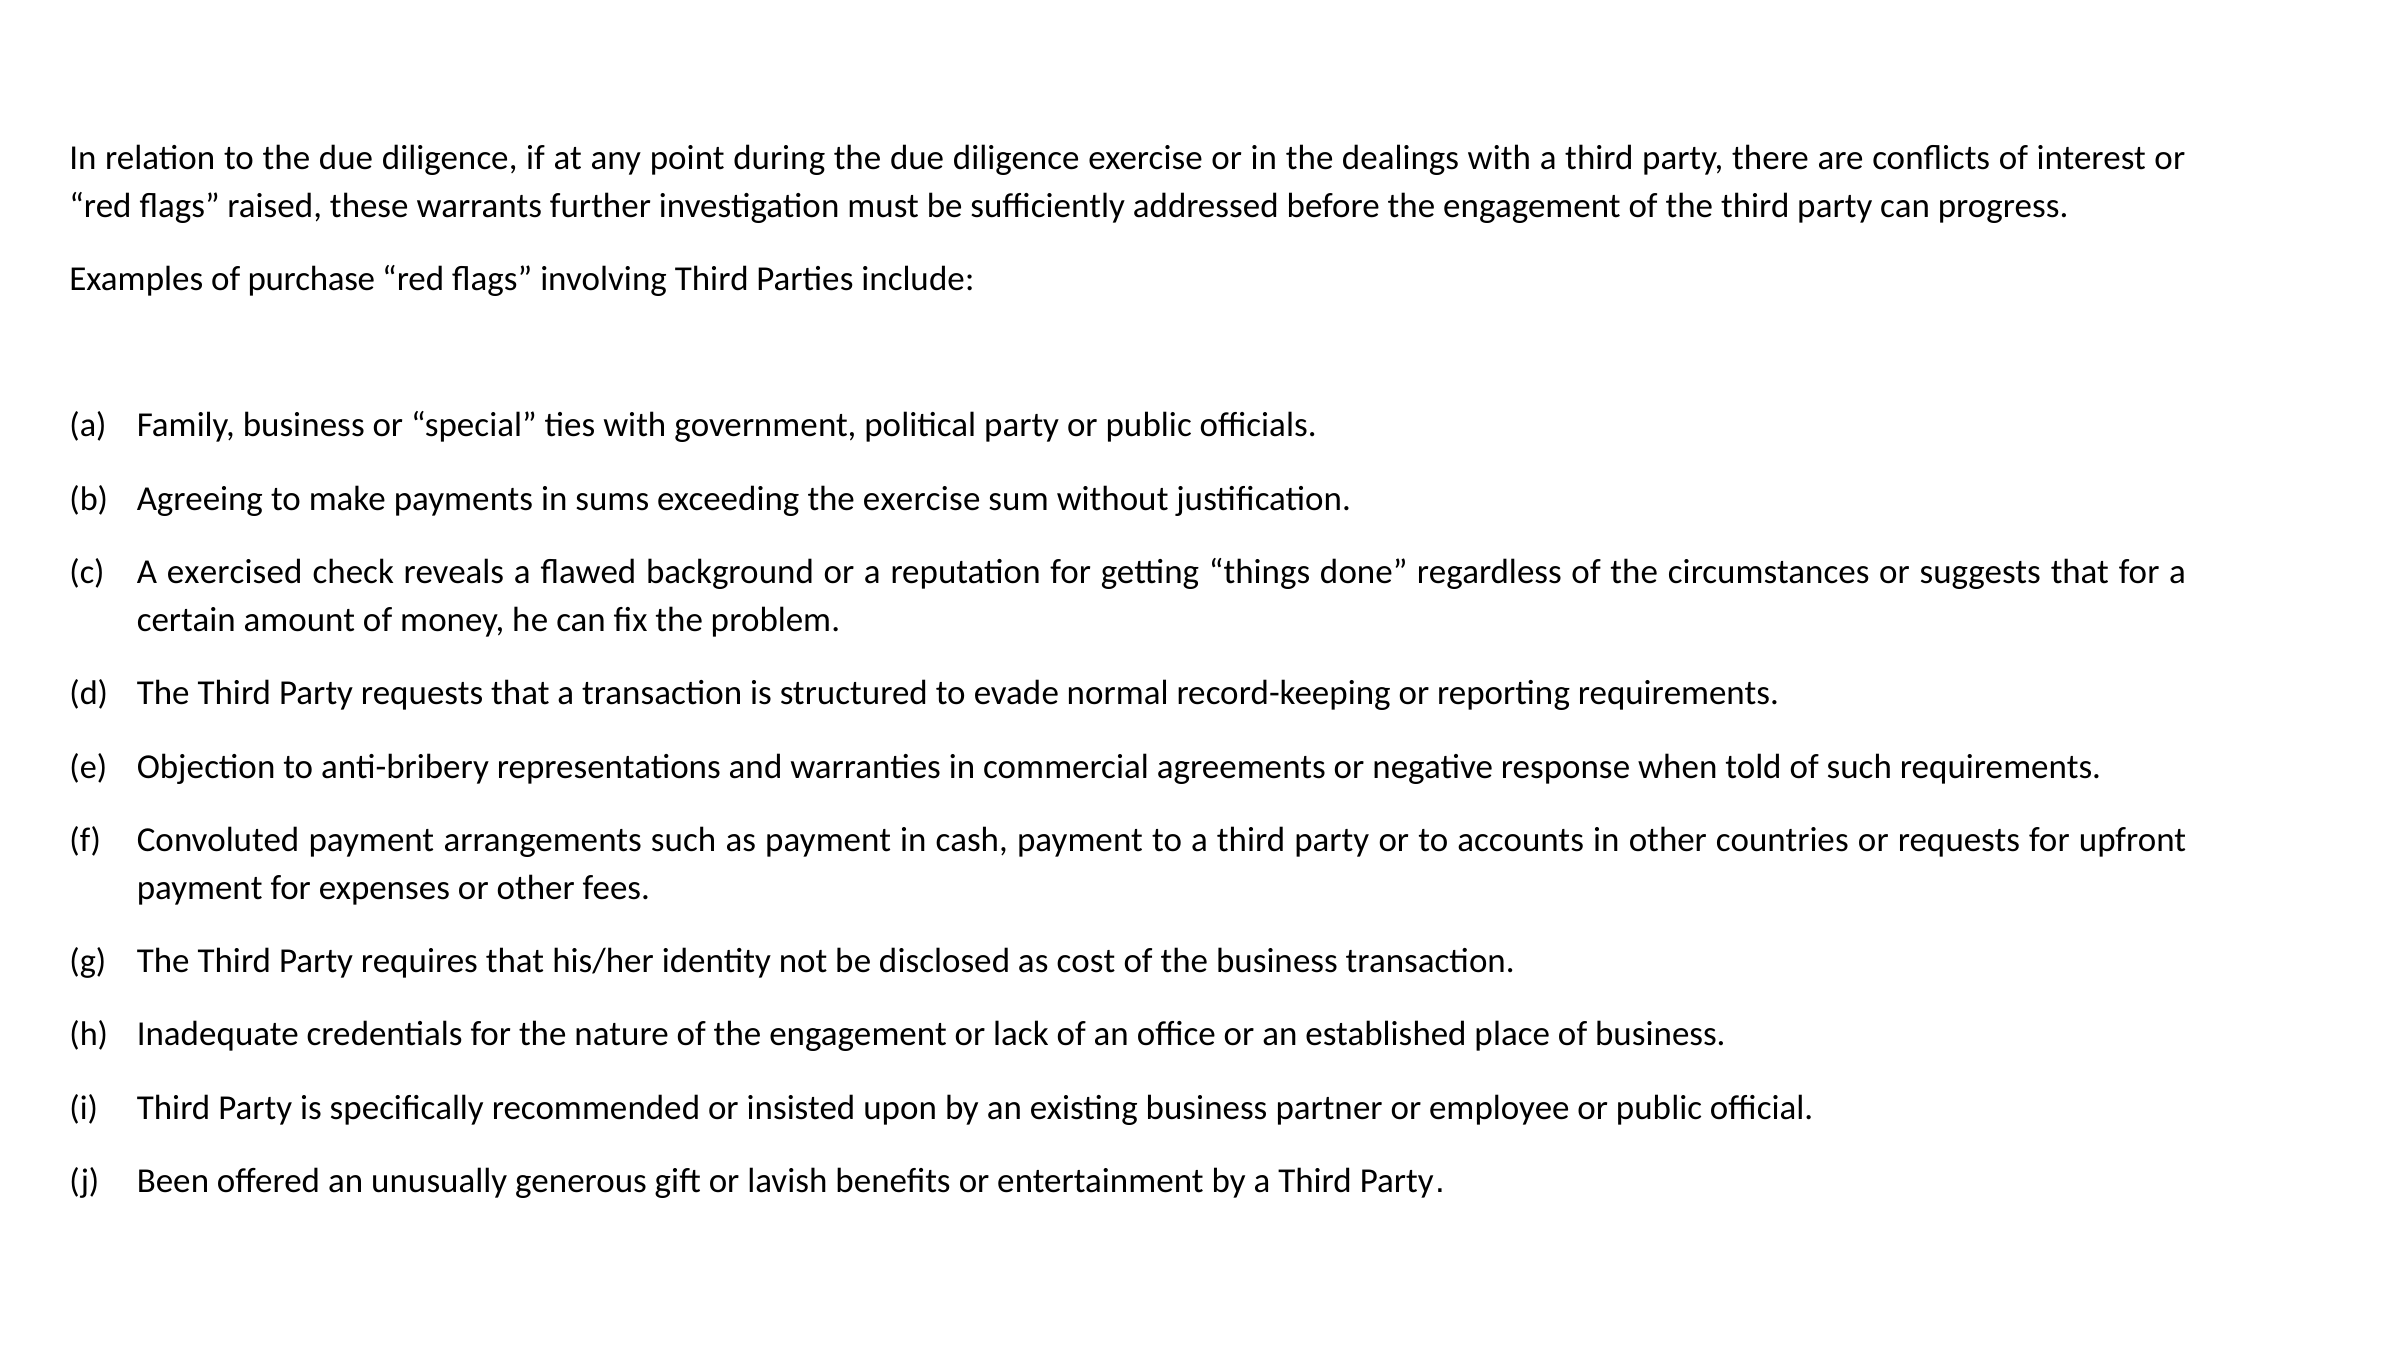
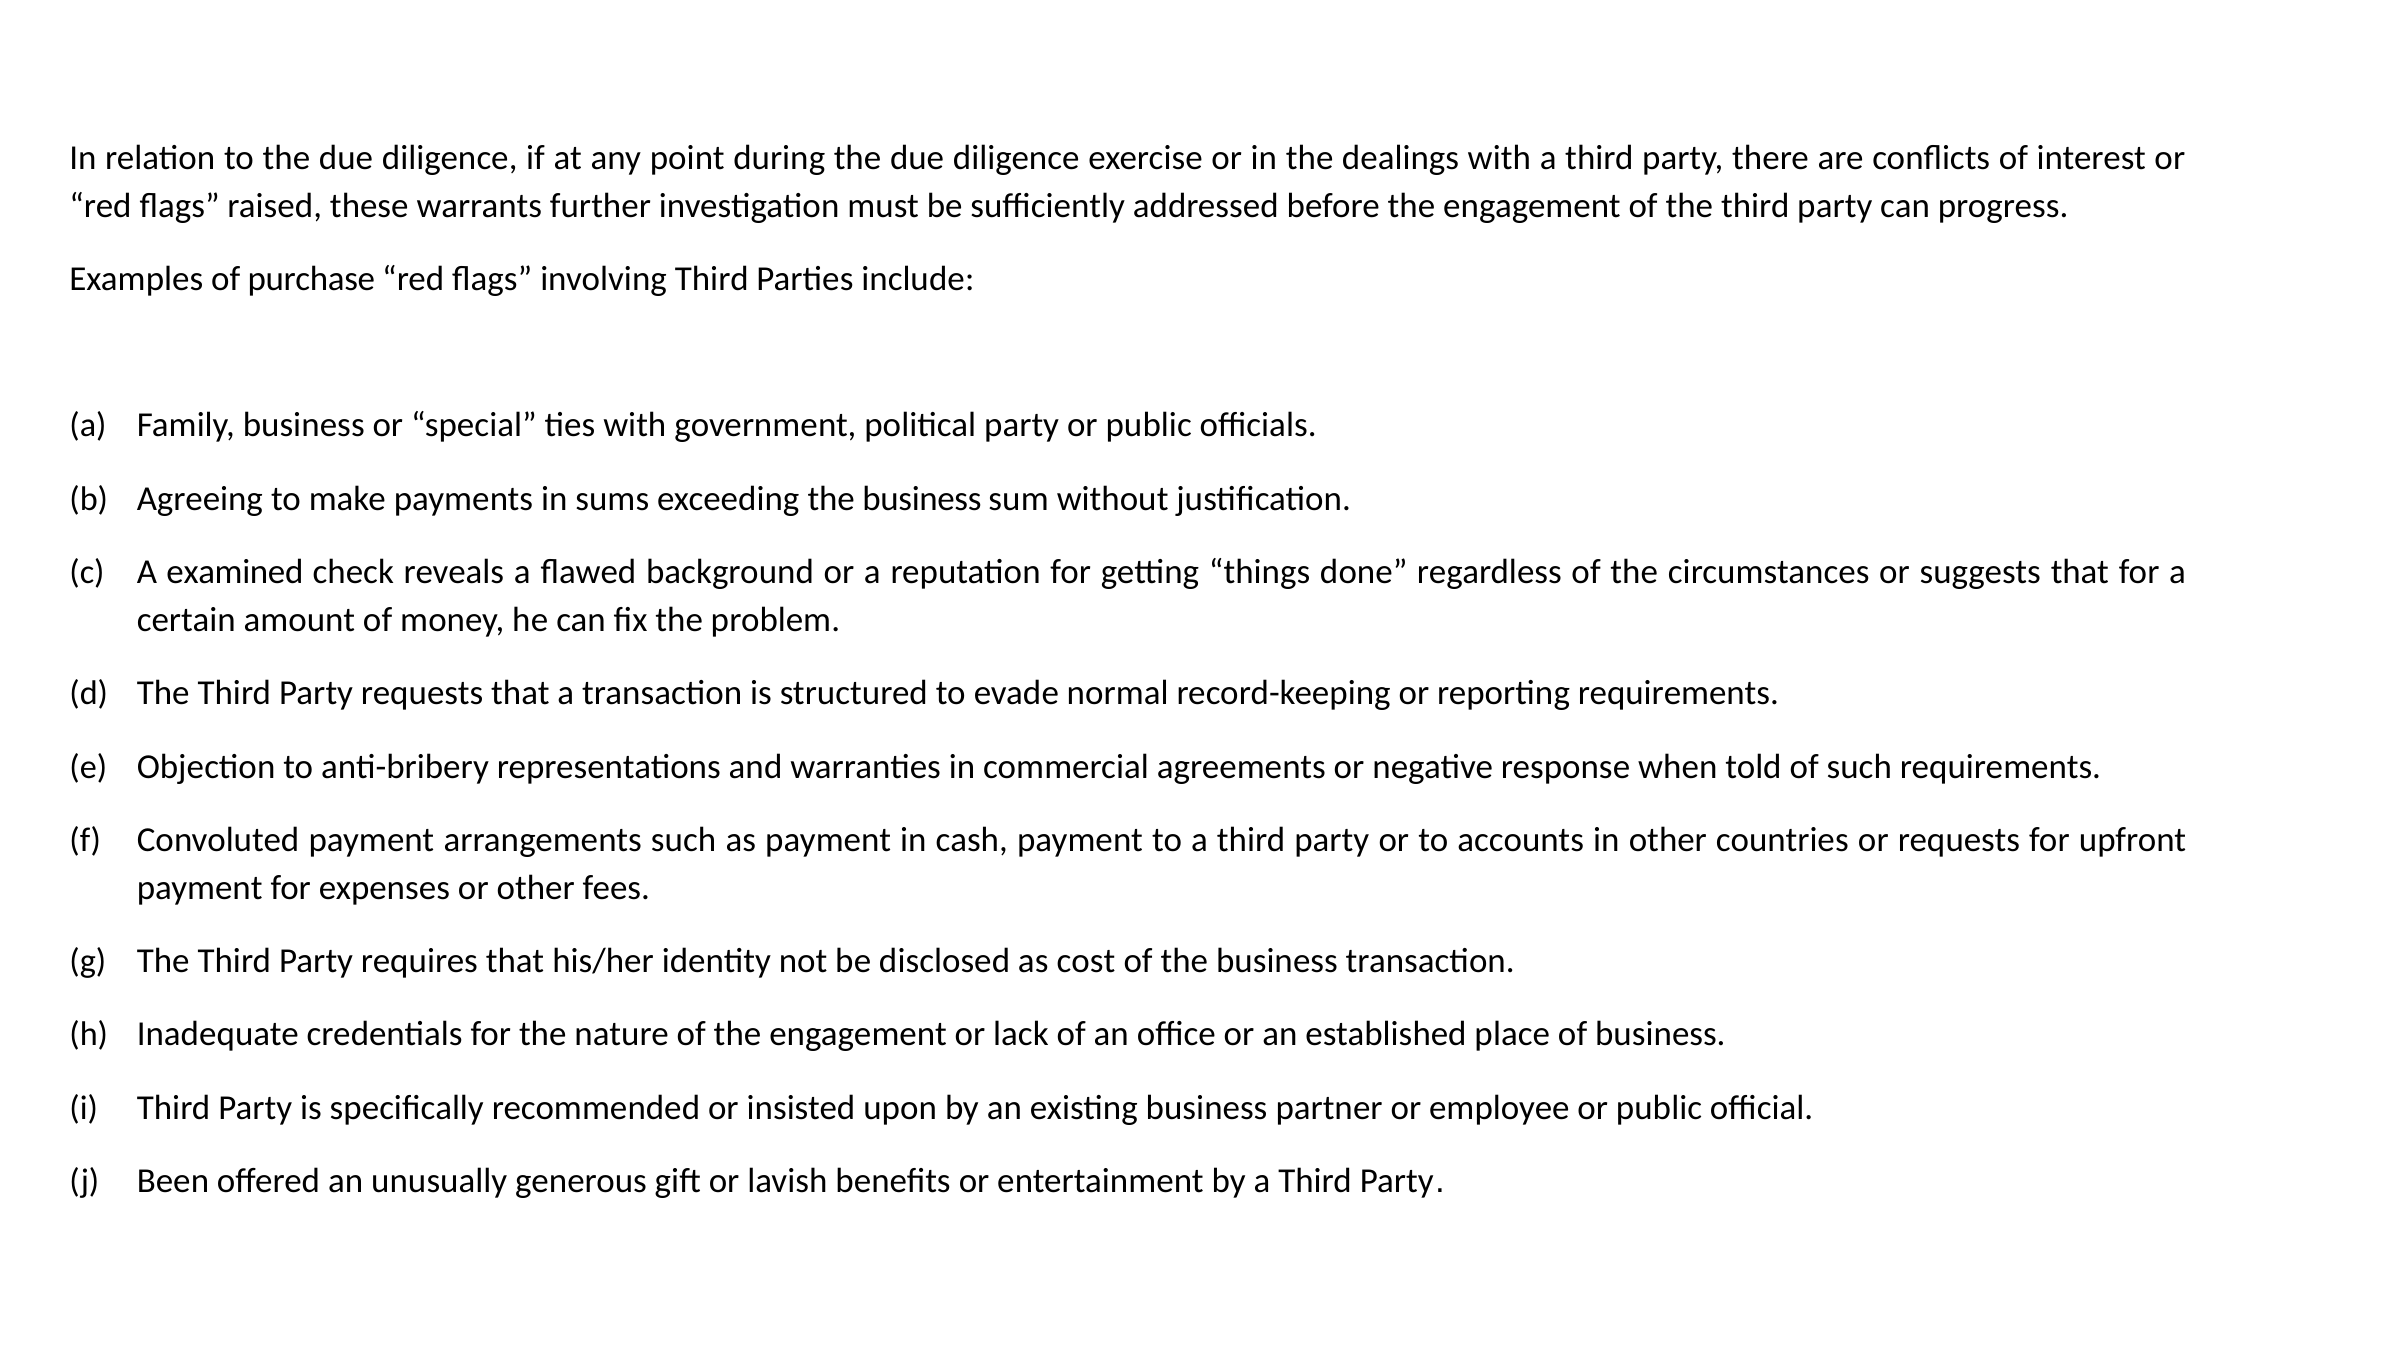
exceeding the exercise: exercise -> business (922, 499)
exercised: exercised -> examined (235, 572)
